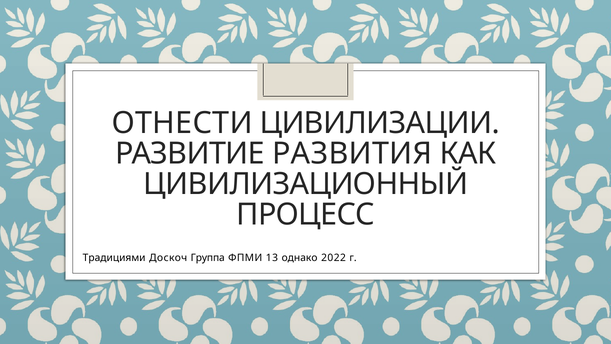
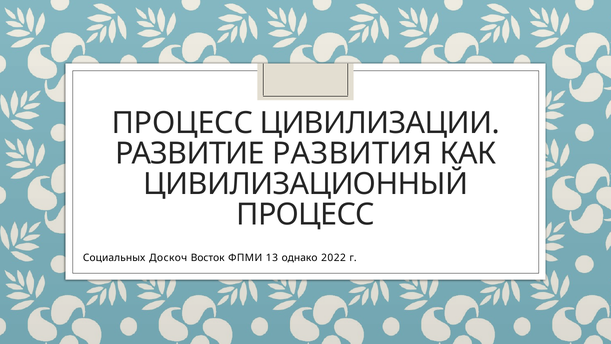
ОТНЕСТИ: ОТНЕСТИ -> ПРОЦЕСС (182, 123)
Традициями: Традициями -> Социальных (114, 257)
Группа: Группа -> Восток (208, 257)
